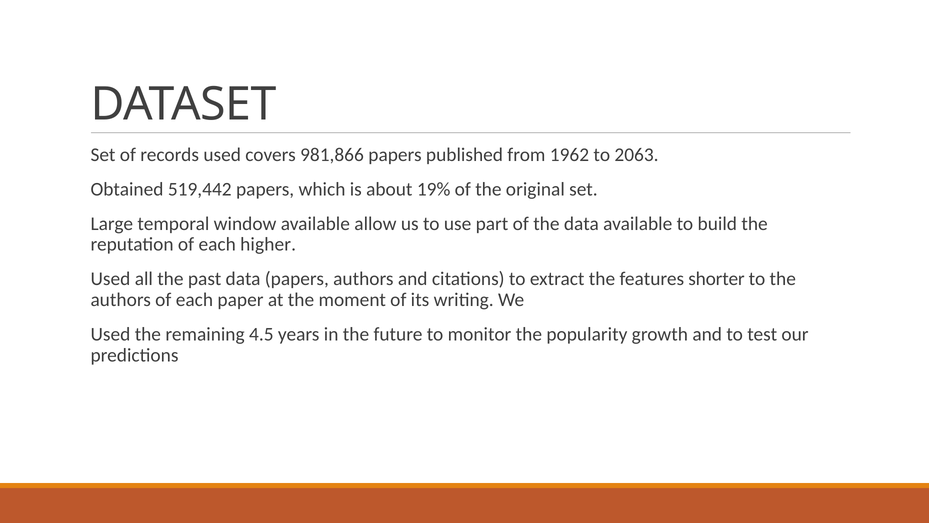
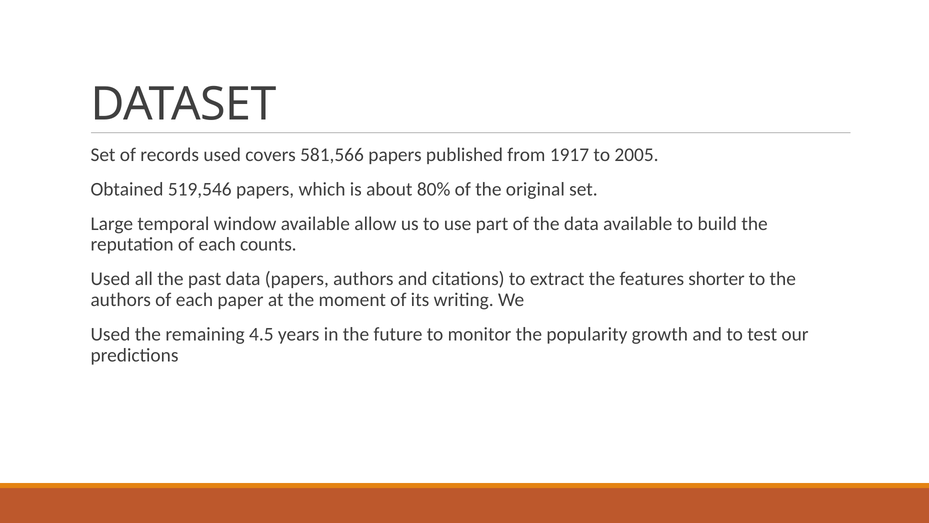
981,866: 981,866 -> 581,566 (332, 154)
1962: 1962 -> 1917 (569, 154)
2063: 2063 -> 2005 (637, 154)
519,442: 519,442 -> 519,546 (200, 189)
19%: 19% -> 80% (434, 189)
higher: higher -> counts (268, 244)
